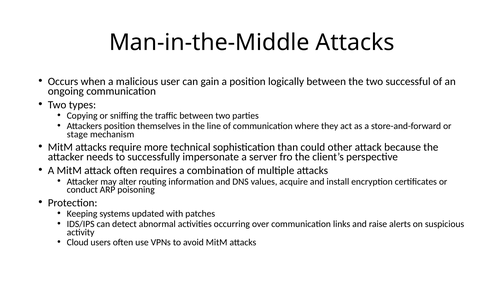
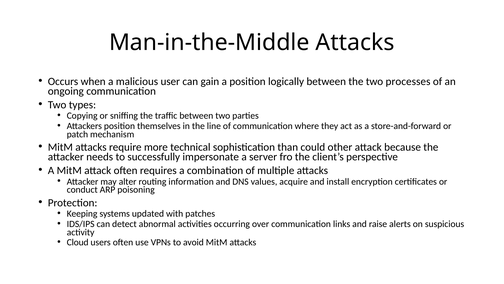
successful: successful -> processes (408, 81)
stage: stage -> patch (77, 134)
